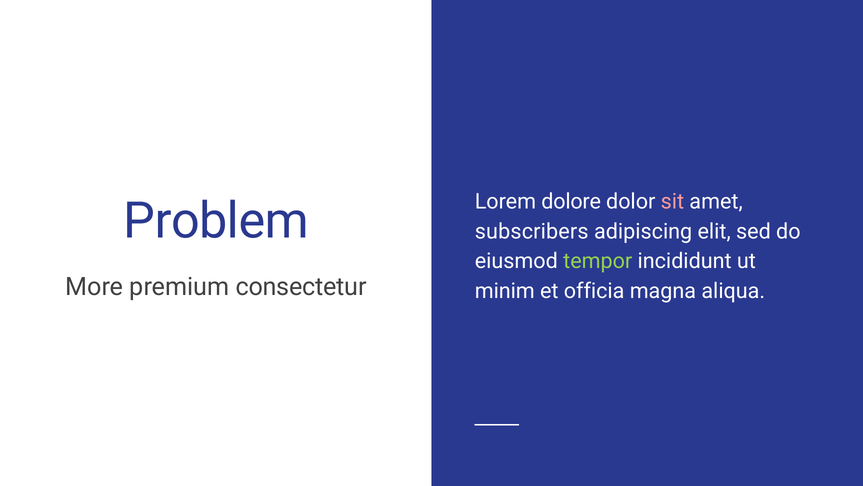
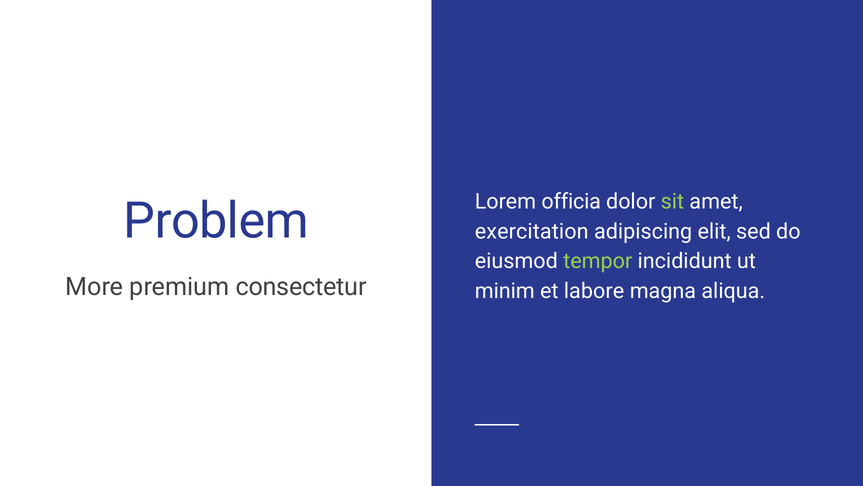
dolore: dolore -> officia (571, 201)
sit colour: pink -> light green (672, 201)
subscribers: subscribers -> exercitation (532, 231)
officia: officia -> labore (594, 291)
